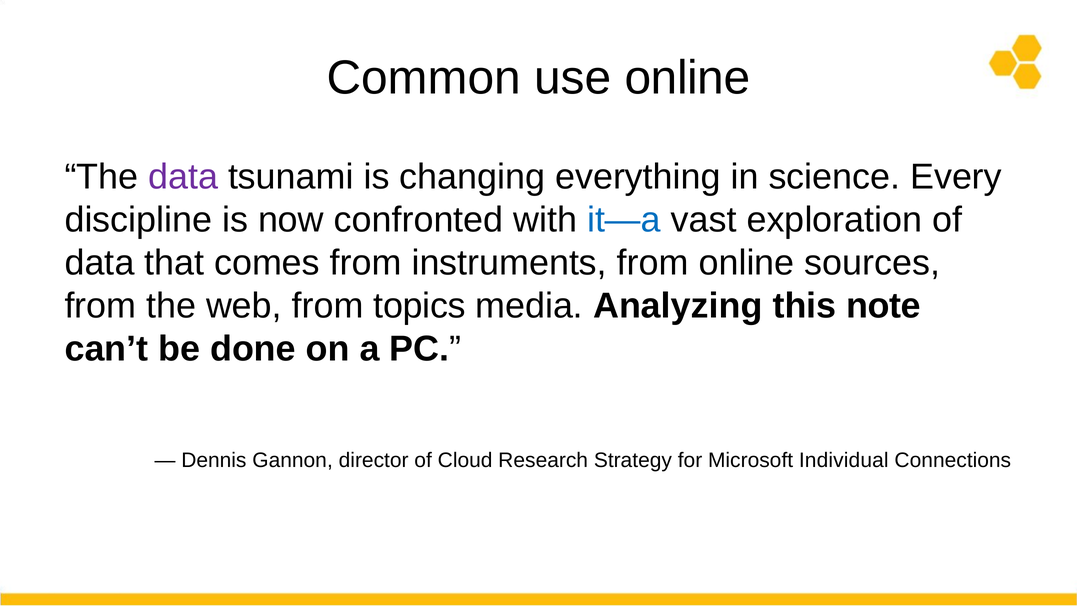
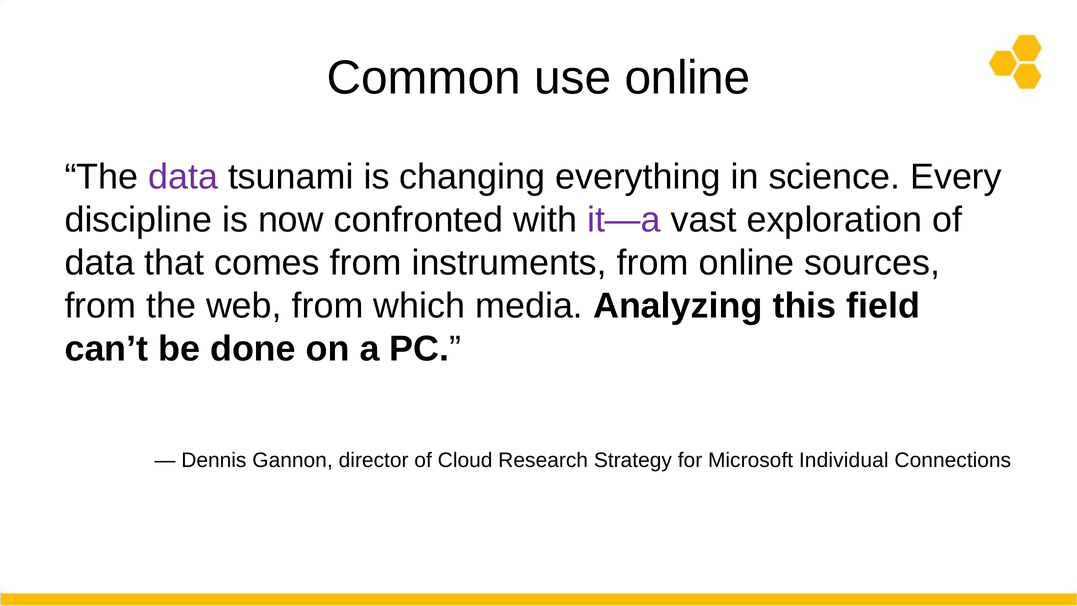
it—a colour: blue -> purple (624, 220)
topics: topics -> which (419, 306)
note: note -> field (883, 306)
